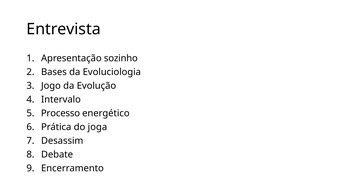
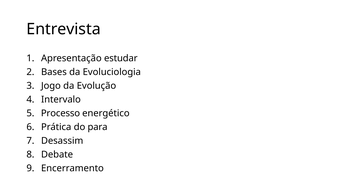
sozinho: sozinho -> estudar (121, 58)
joga: joga -> para (98, 127)
